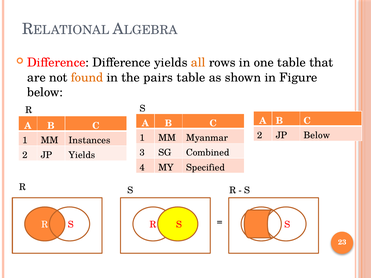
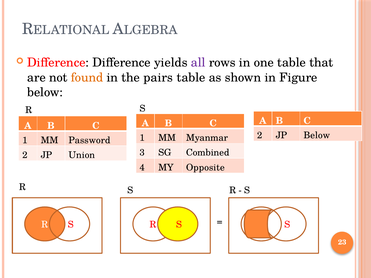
all colour: orange -> purple (198, 63)
Instances: Instances -> Password (90, 140)
JP Yields: Yields -> Union (82, 155)
Specified: Specified -> Opposite (205, 168)
